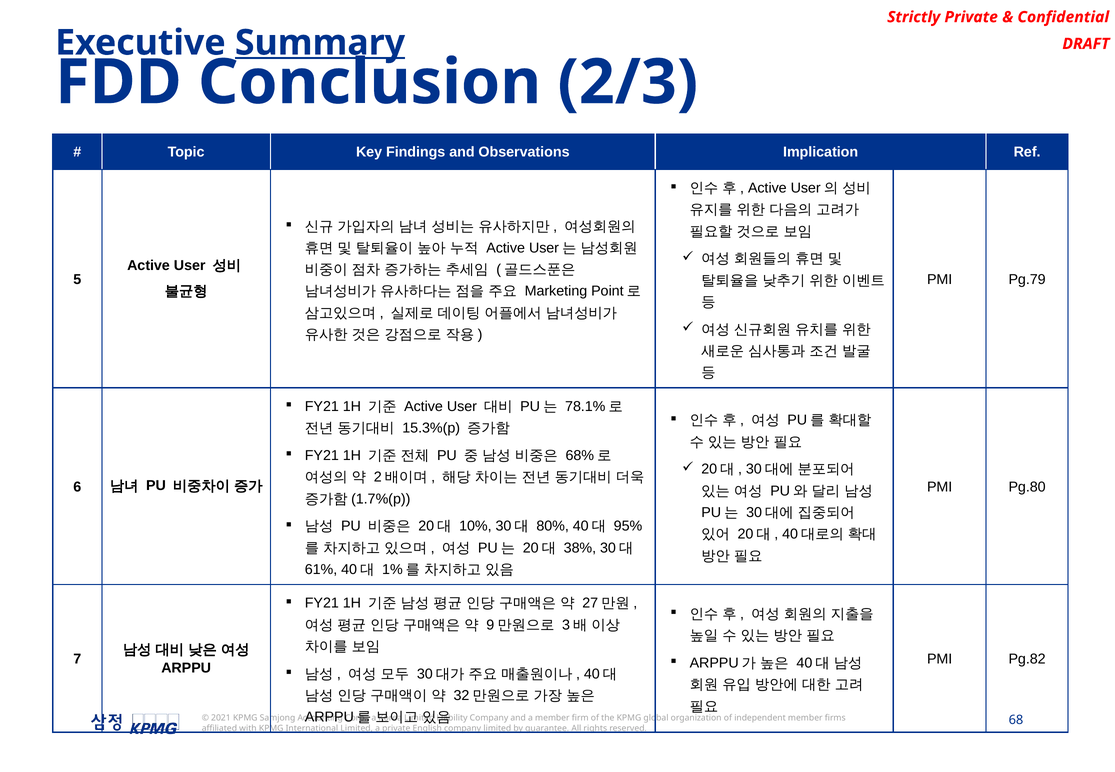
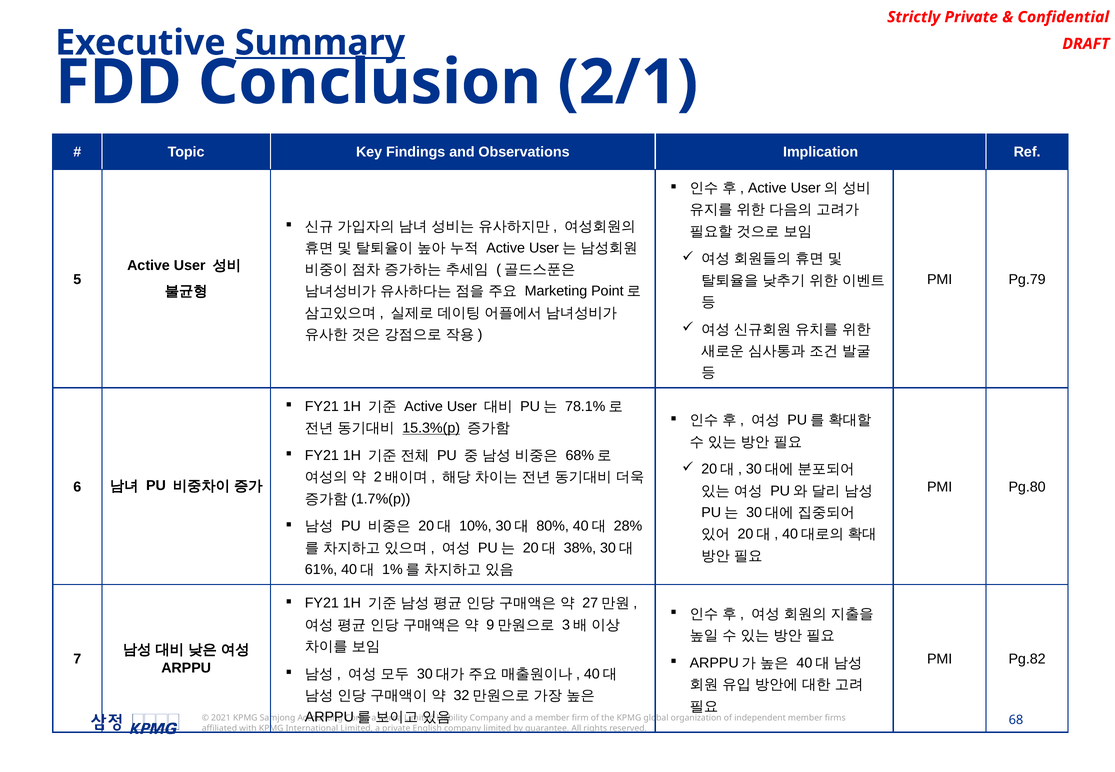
2/3: 2/3 -> 2/1 (628, 82)
15.3%(p underline: none -> present (431, 428)
95%: 95% -> 28% (628, 526)
